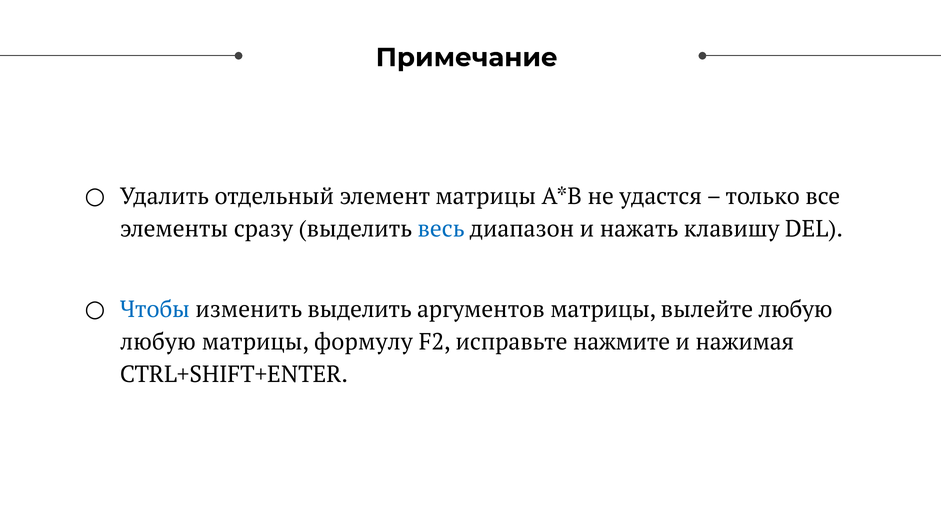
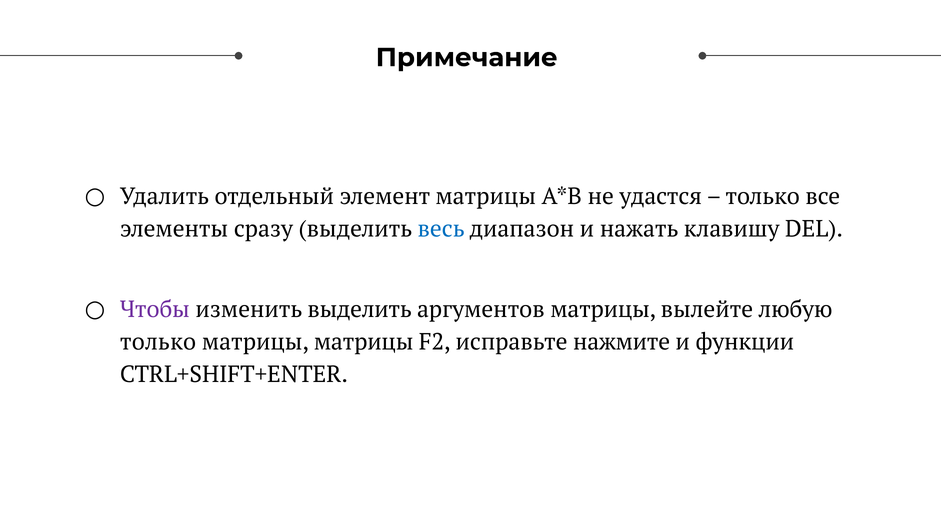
Чтобы colour: blue -> purple (155, 310)
любую: любую -> только (158, 342)
матрицы формулу: формулу -> матрицы (364, 342)
нажимая: нажимая -> функции (745, 342)
